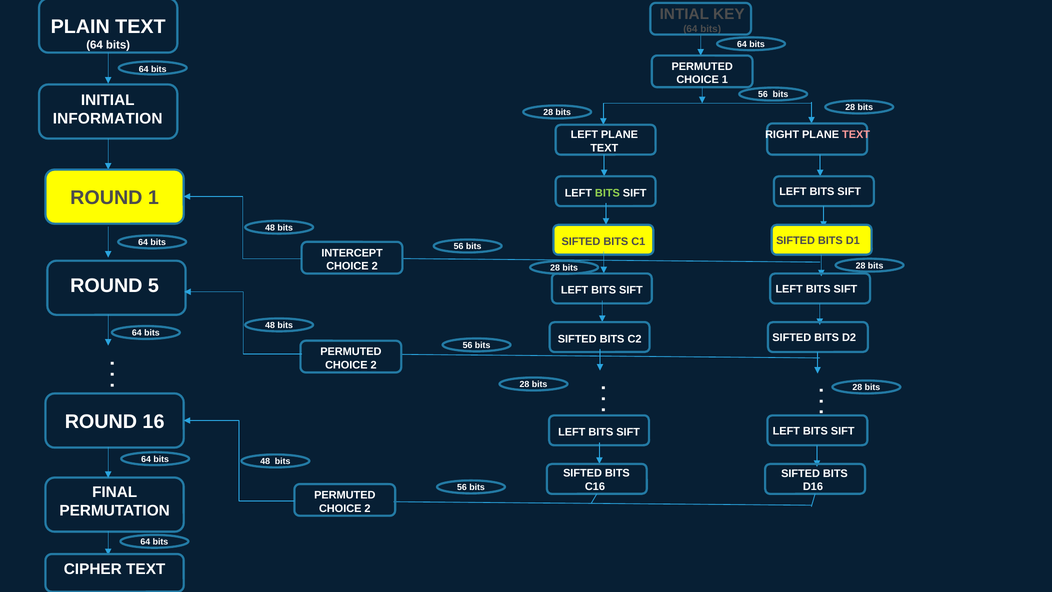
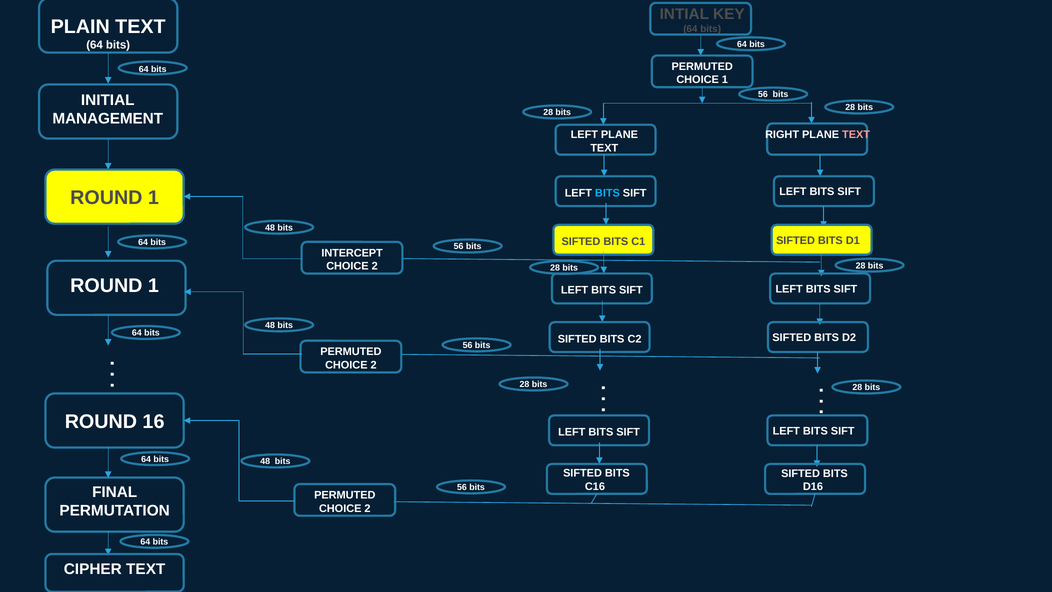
INFORMATION: INFORMATION -> MANAGEMENT (108, 119)
BITS colour: light green -> light blue (607, 193)
5: 5 -> 1 (153, 286)
